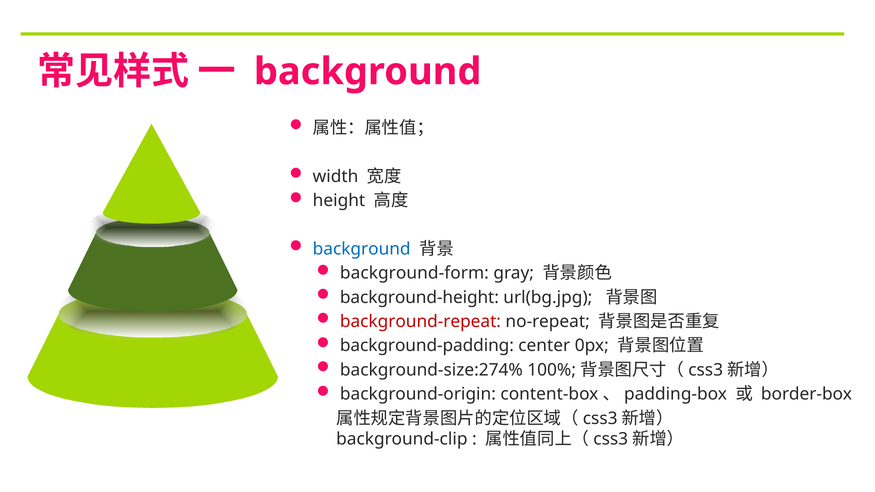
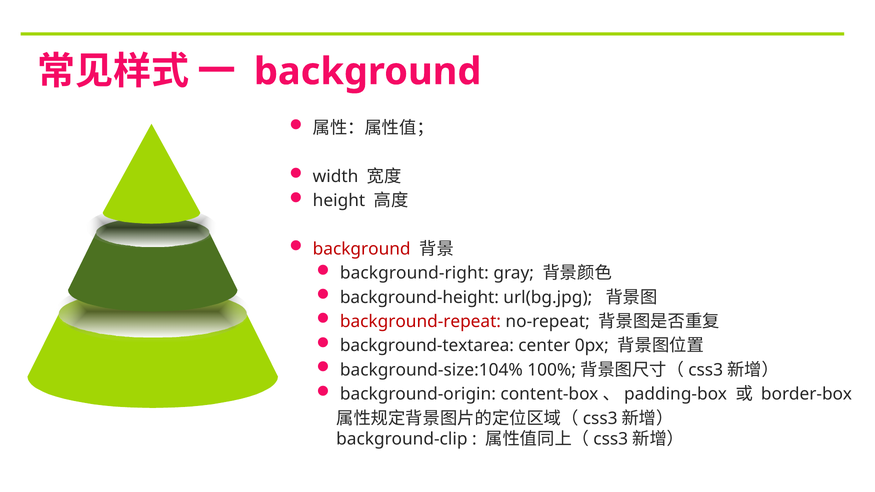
background colour: blue -> red (362, 249)
background-form: background-form -> background-right (414, 273)
background-padding: background-padding -> background-textarea (427, 346)
background-size:274%: background-size:274% -> background-size:104% (431, 370)
